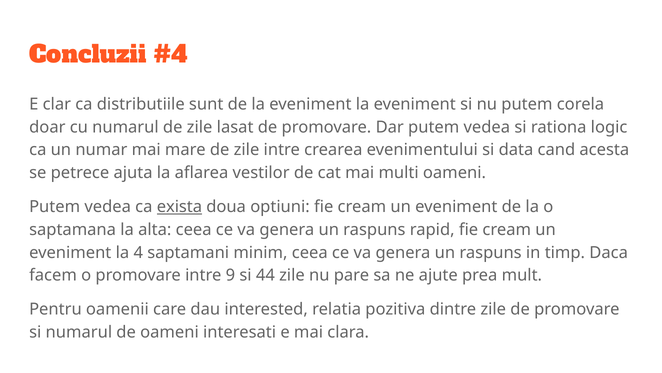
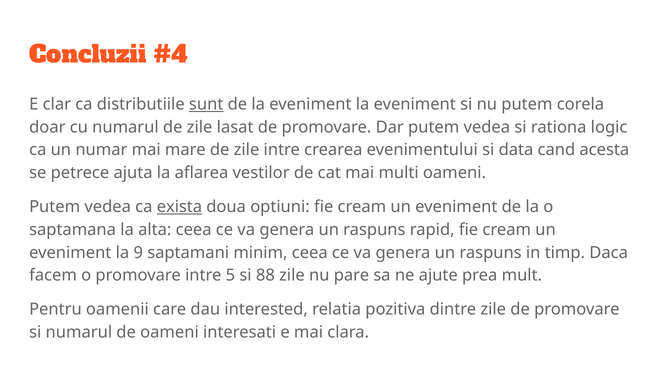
sunt underline: none -> present (206, 104)
4: 4 -> 9 (138, 252)
9: 9 -> 5 (230, 275)
44: 44 -> 88 (265, 275)
